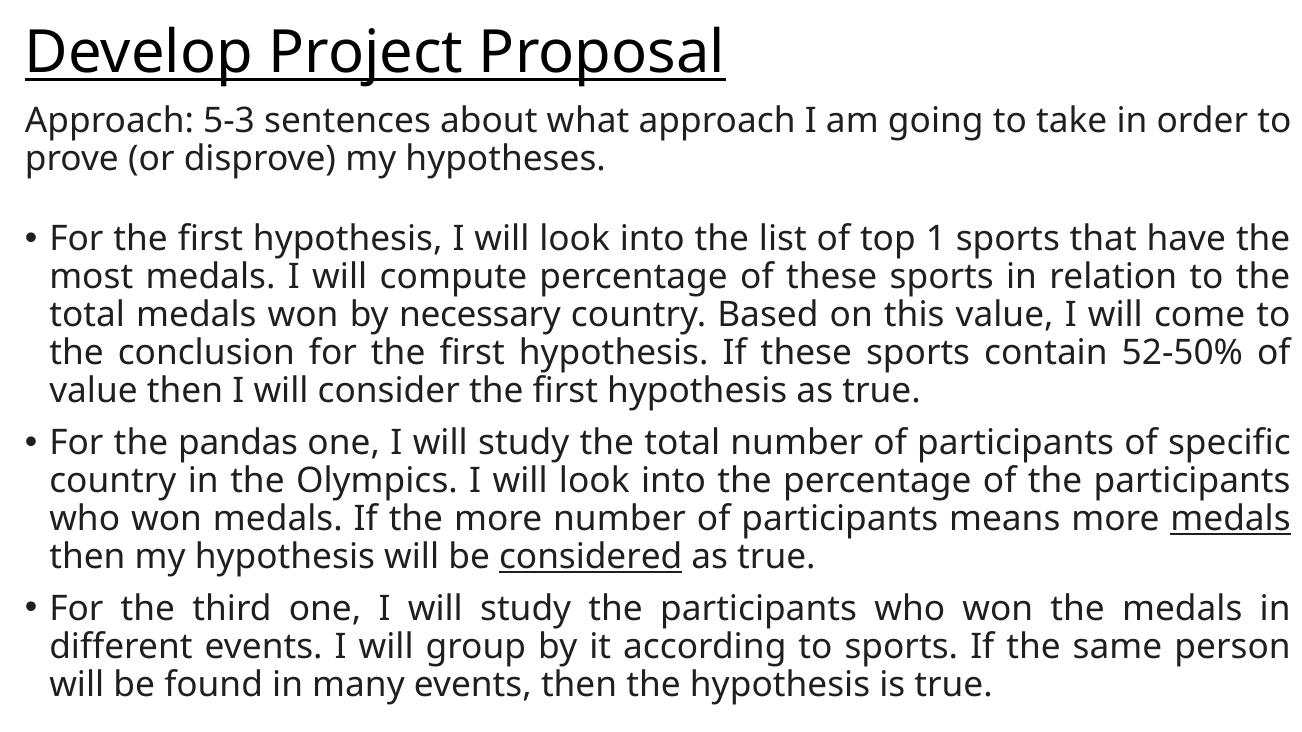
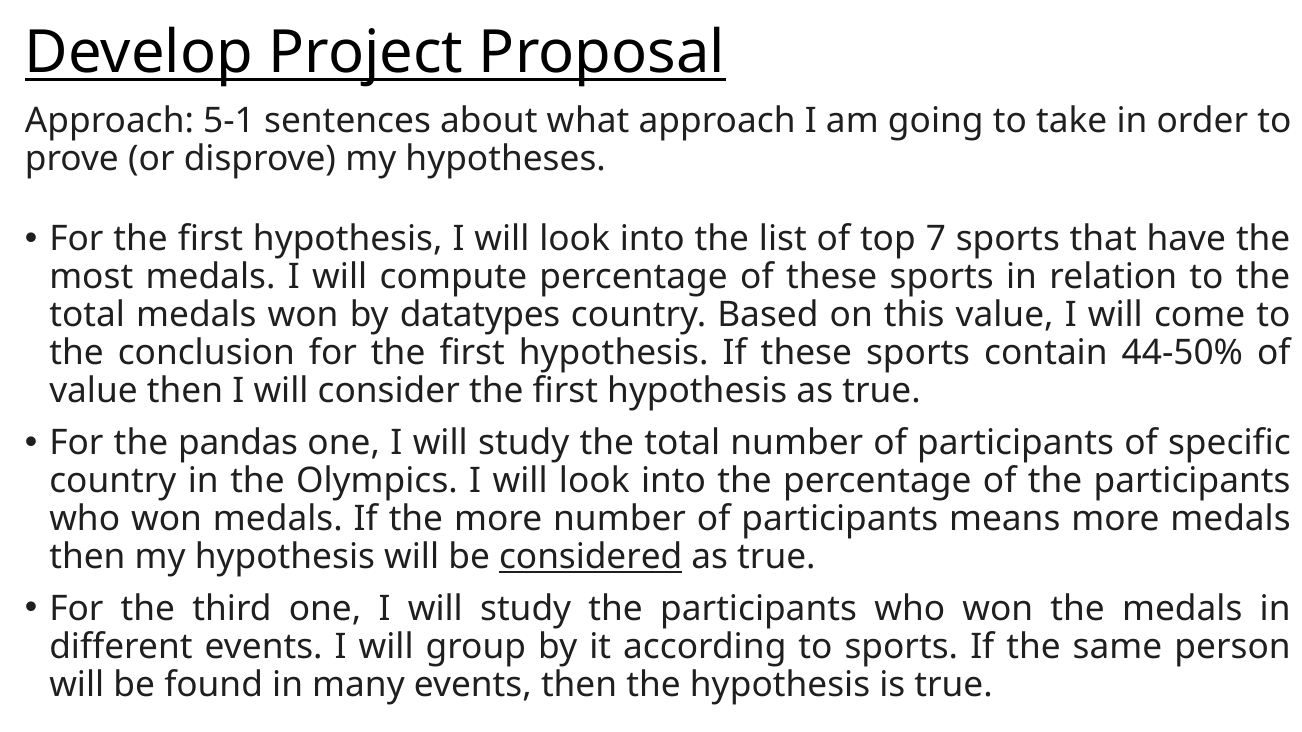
5-3: 5-3 -> 5-1 (229, 121)
1: 1 -> 7 (936, 239)
necessary: necessary -> datatypes (480, 315)
52-50%: 52-50% -> 44-50% (1182, 353)
medals underline: present -> none (1231, 519)
